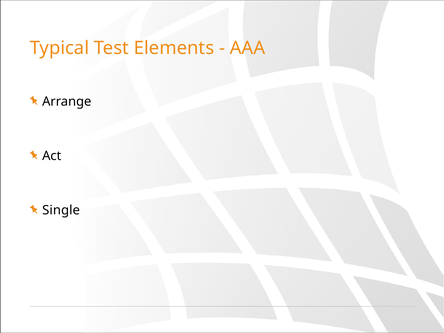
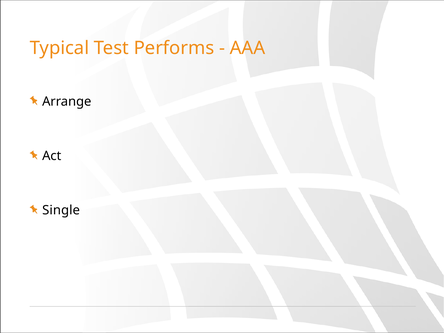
Elements: Elements -> Performs (174, 48)
